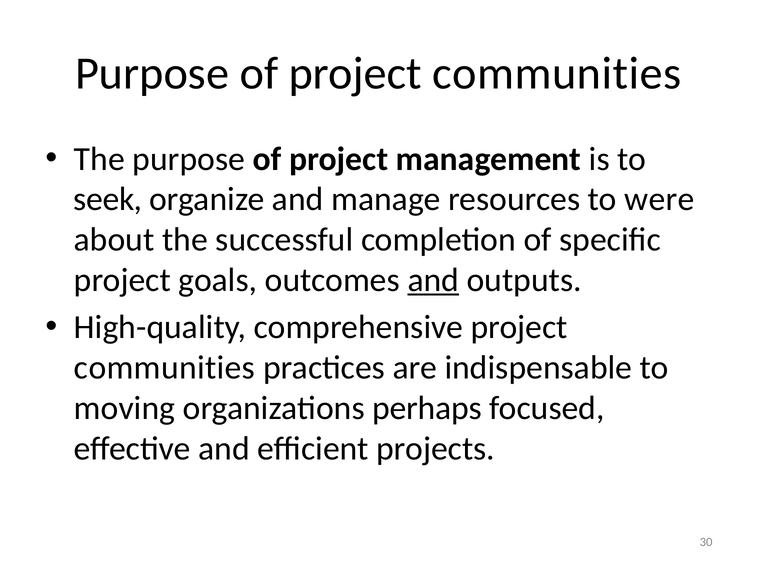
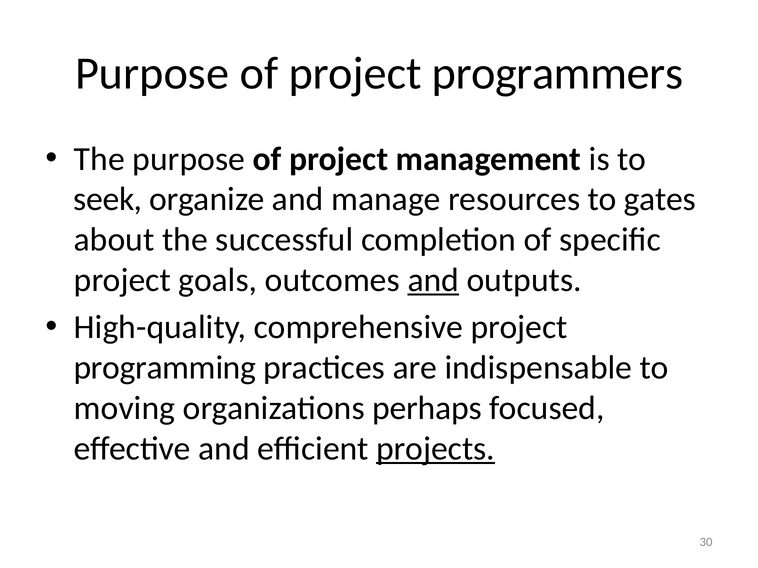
of project communities: communities -> programmers (557, 73)
were: were -> gates (660, 200)
communities: communities -> programming (165, 368)
projects underline: none -> present (435, 449)
